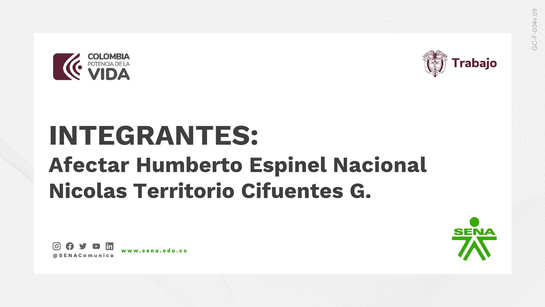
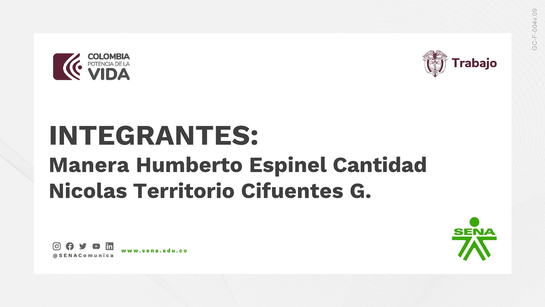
Afectar: Afectar -> Manera (89, 165)
Nacional: Nacional -> Cantidad (380, 165)
